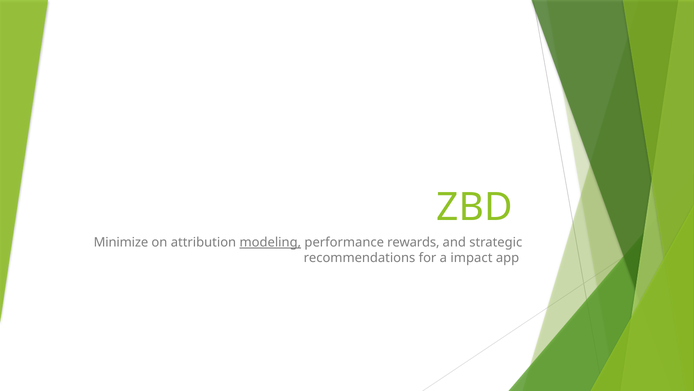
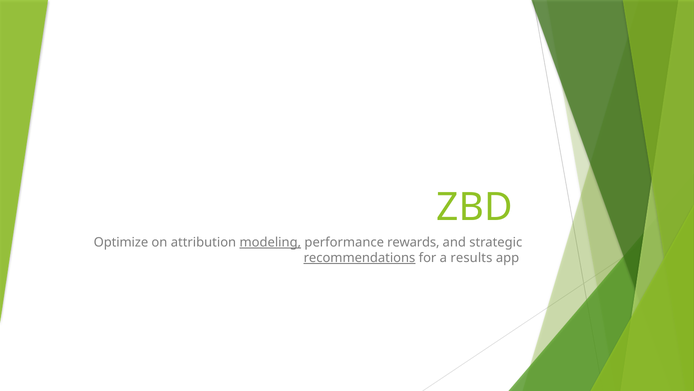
Minimize: Minimize -> Optimize (121, 242)
recommendations underline: none -> present (359, 258)
impact: impact -> results (471, 258)
